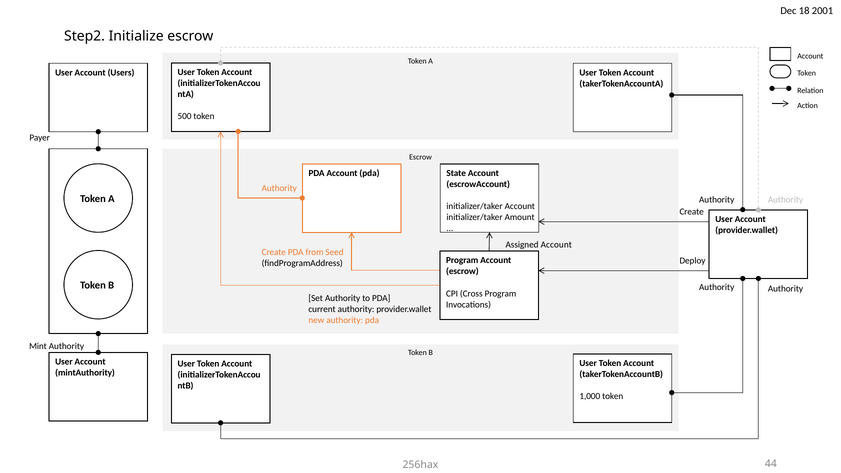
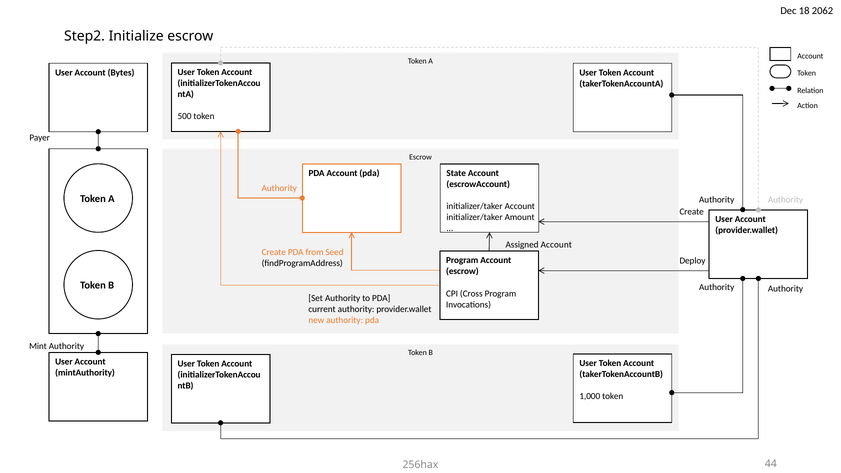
2001: 2001 -> 2062 (822, 11)
Users: Users -> Bytes (121, 72)
